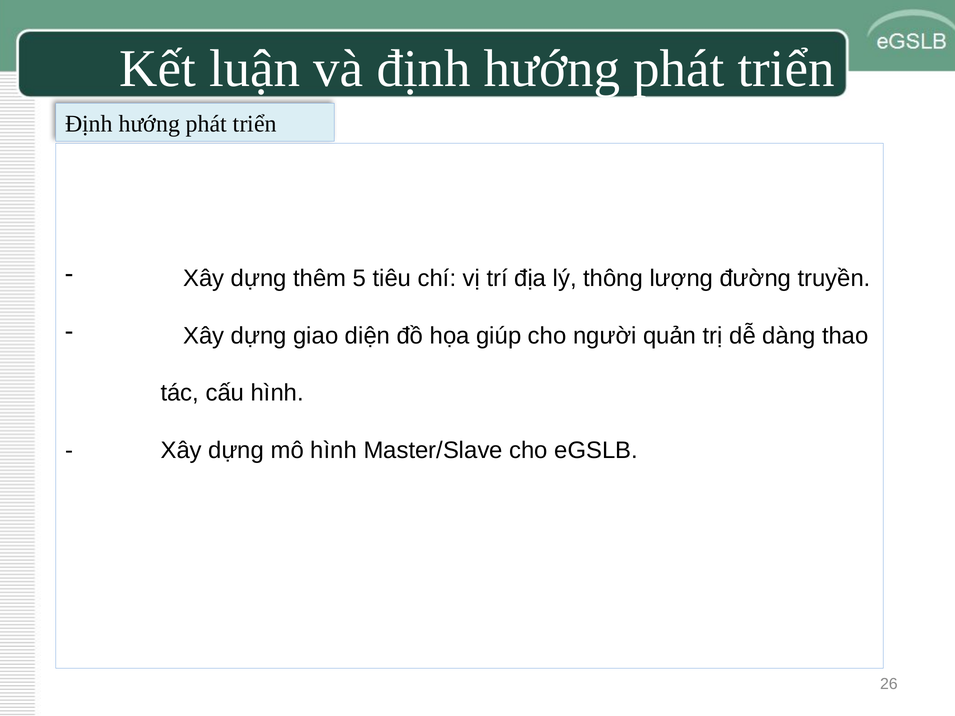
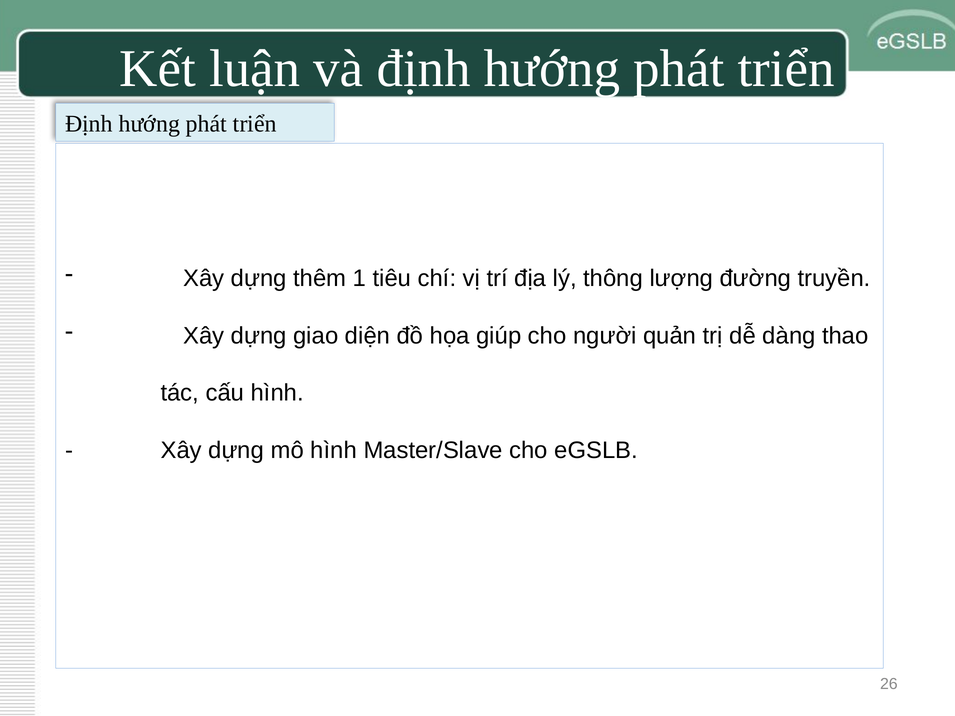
5: 5 -> 1 (359, 279)
